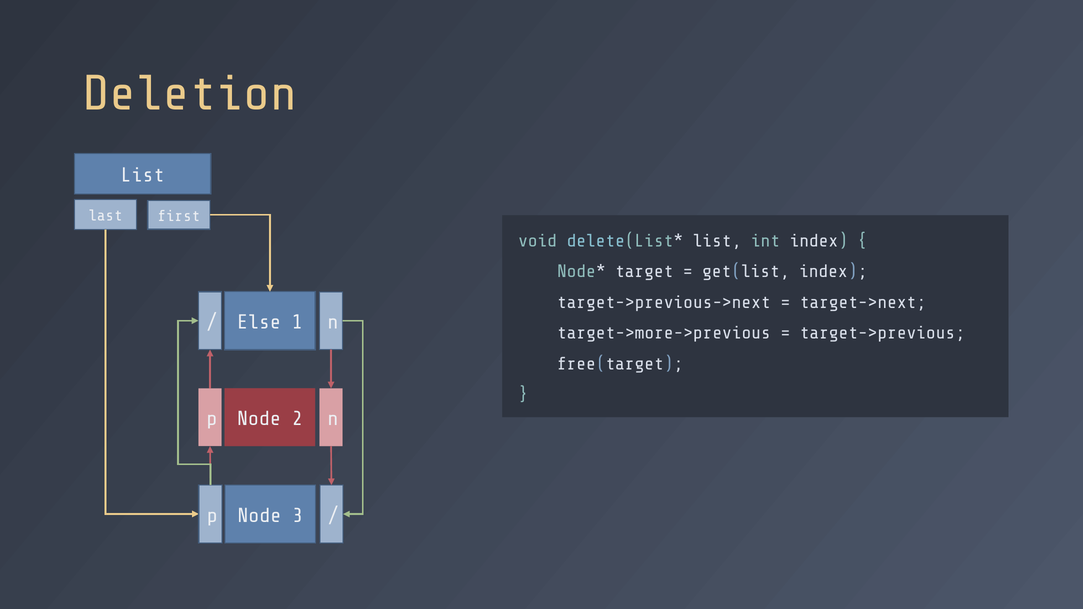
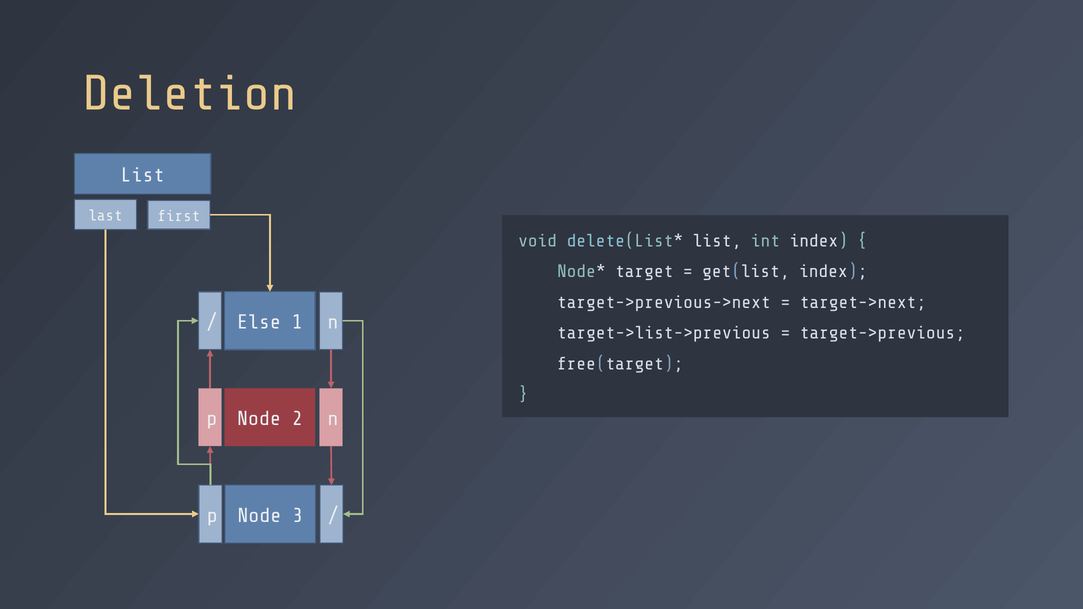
target->more->previous: target->more->previous -> target->list->previous (664, 333)
